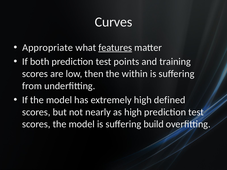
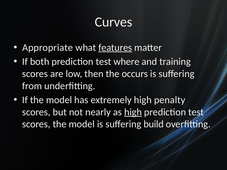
points: points -> where (126, 62)
within: within -> occurs (135, 74)
defined: defined -> penalty (170, 100)
high underline: none -> present (133, 112)
